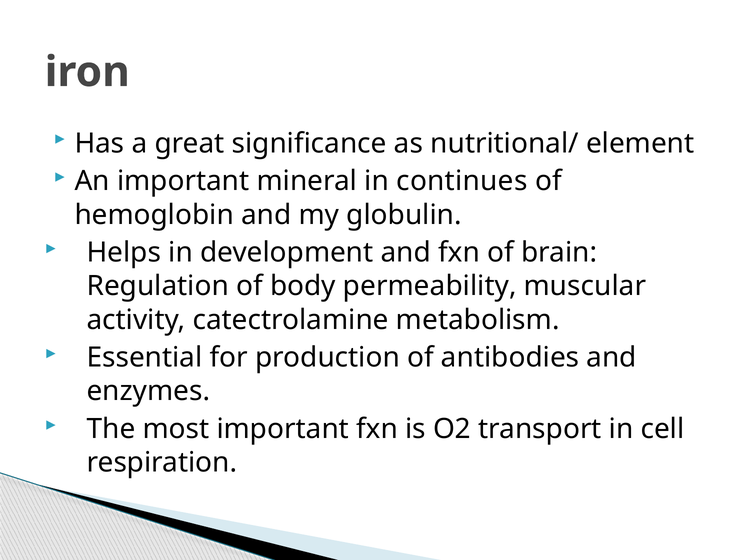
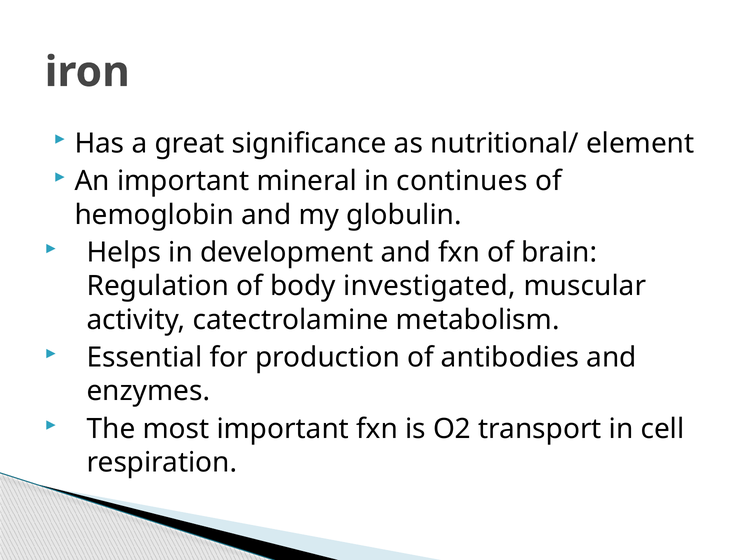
permeability: permeability -> investigated (430, 286)
